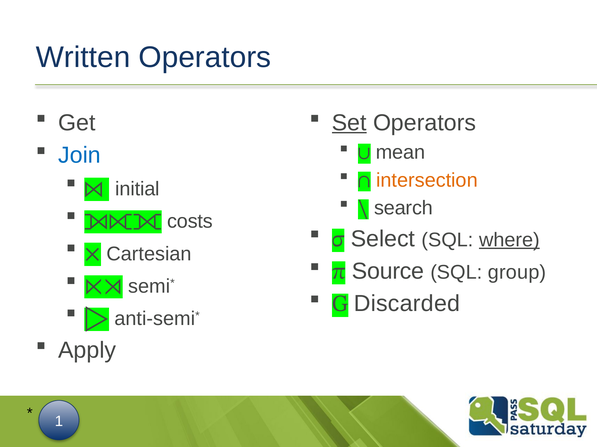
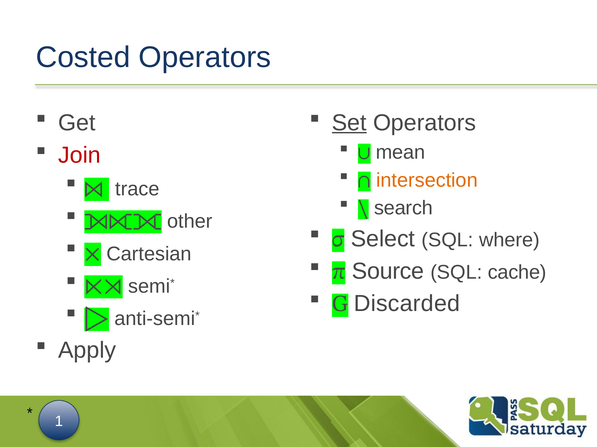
Written: Written -> Costed (83, 57)
Join colour: blue -> red (79, 156)
initial: initial -> trace (137, 189)
costs: costs -> other (190, 222)
where underline: present -> none (509, 240)
group: group -> cache (517, 273)
